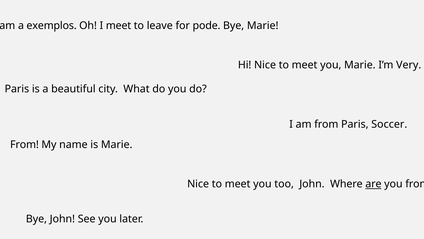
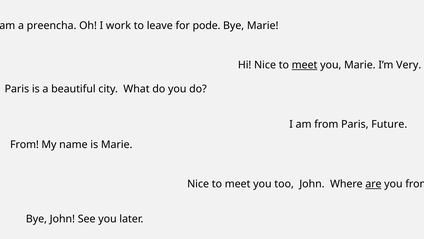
exemplos: exemplos -> preencha (52, 26)
I meet: meet -> work (118, 26)
meet underline: none -> present (305, 65)
Soccer: Soccer -> Future (389, 124)
